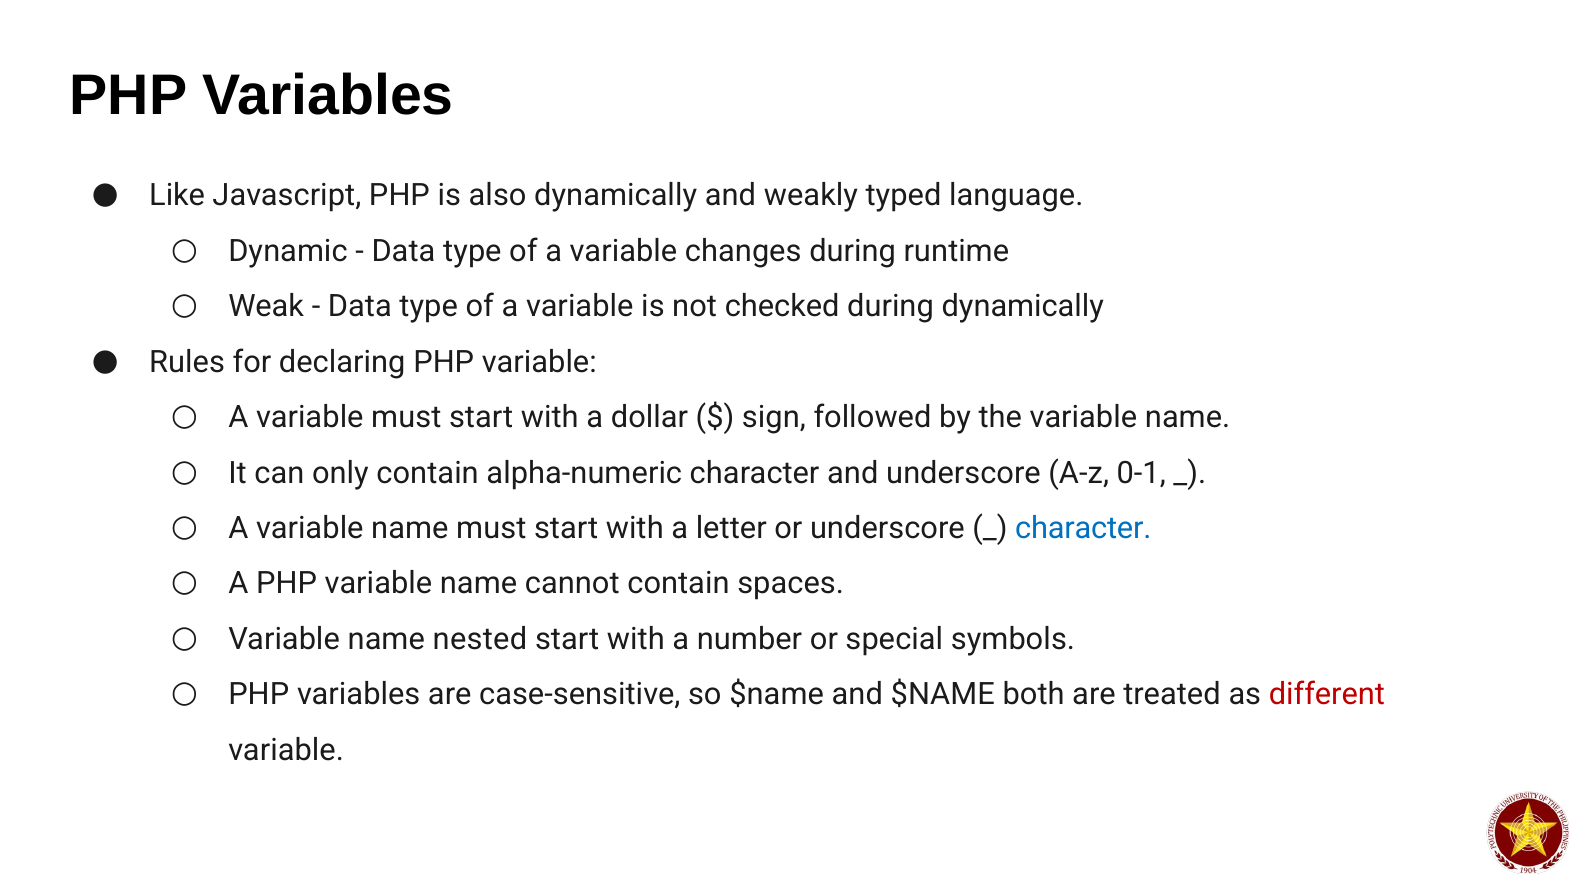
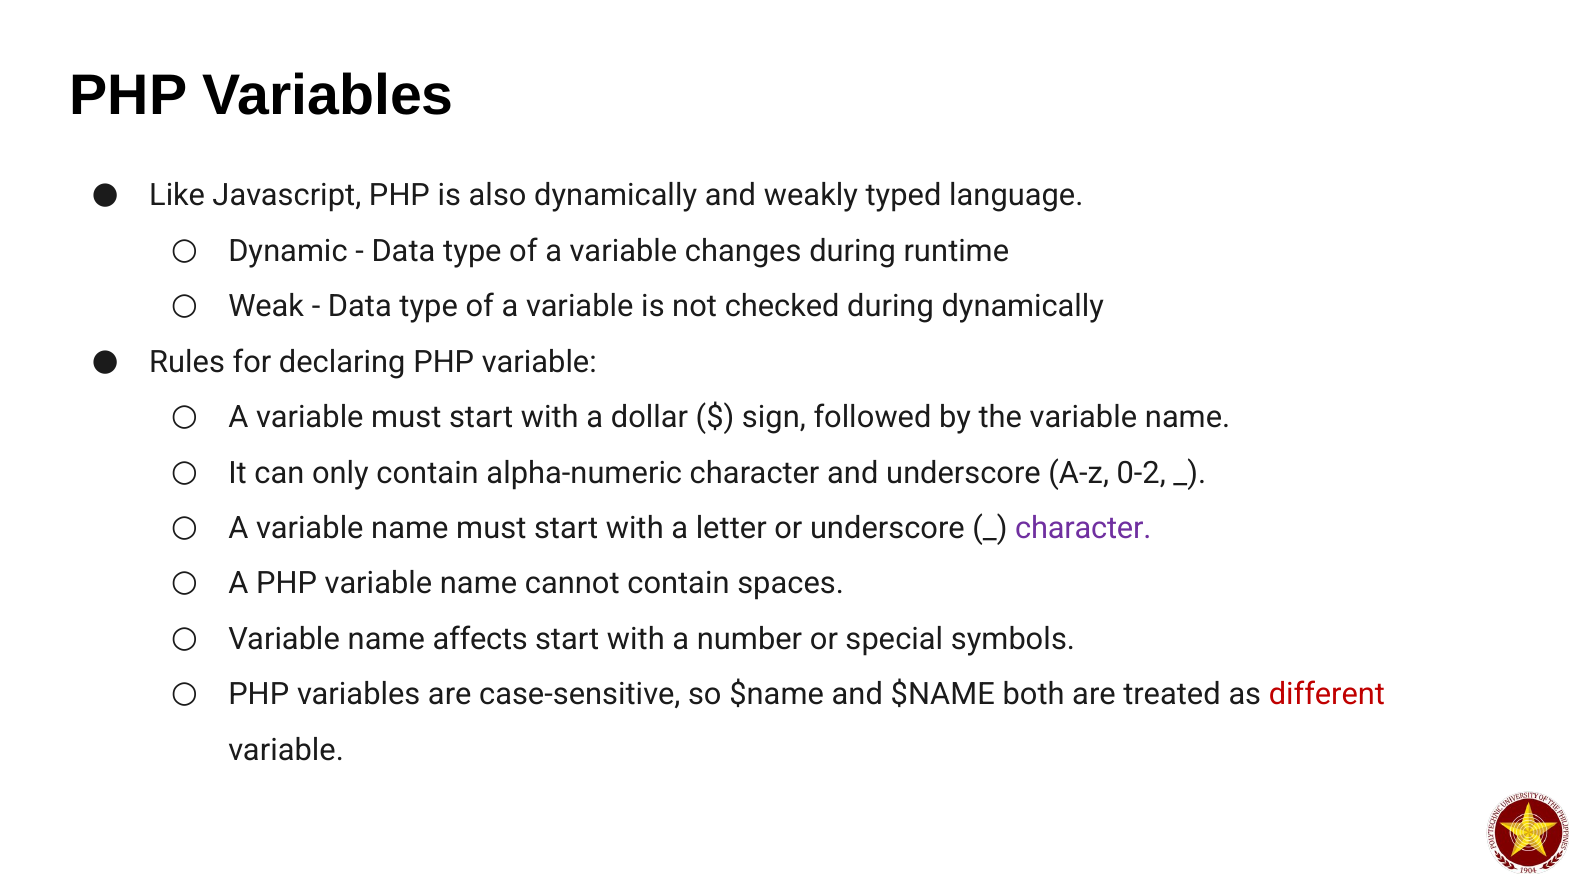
0-1: 0-1 -> 0-2 (1141, 473)
character colour: blue -> purple (1083, 529)
nested: nested -> affects (480, 640)
